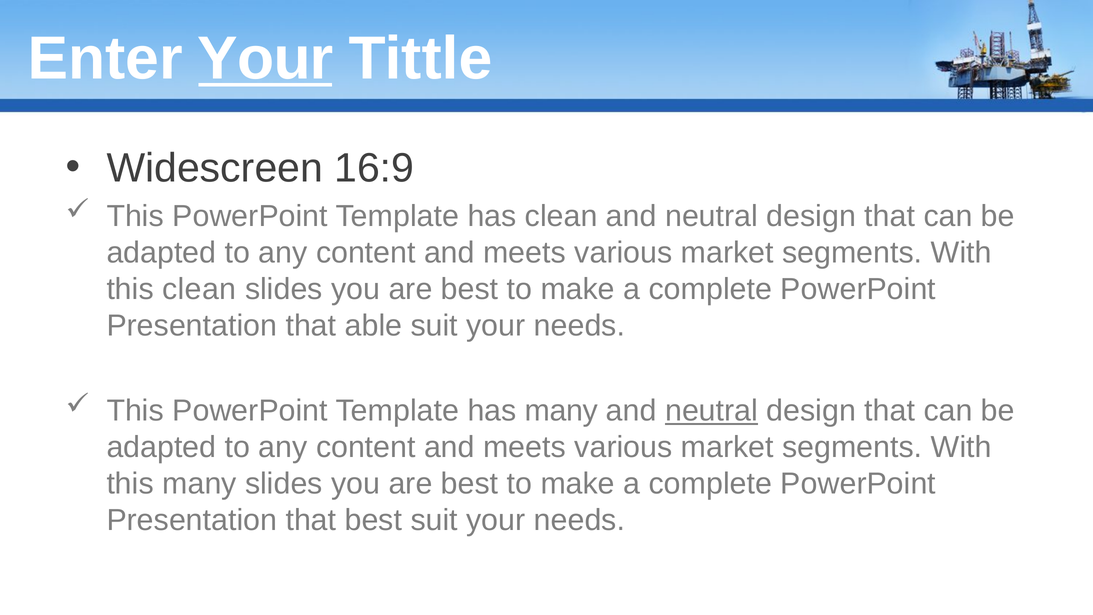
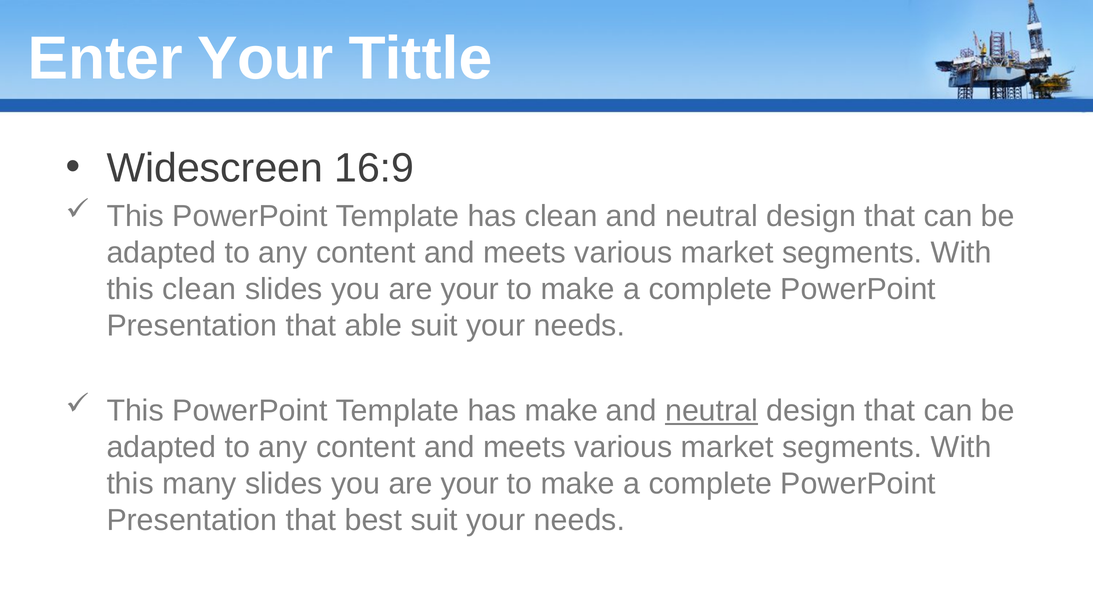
Your underline: present -> none (265, 59)
best: best -> your (470, 289)
has many: many -> make (561, 411)
best: best -> your (470, 484)
